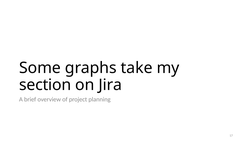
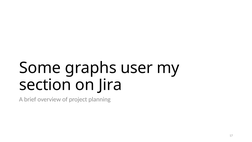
take: take -> user (137, 68)
